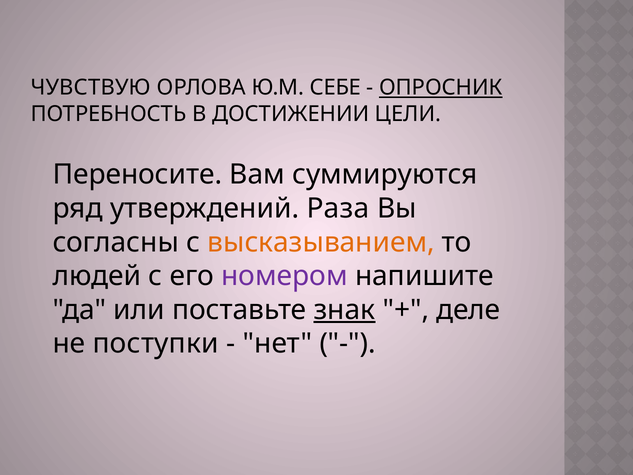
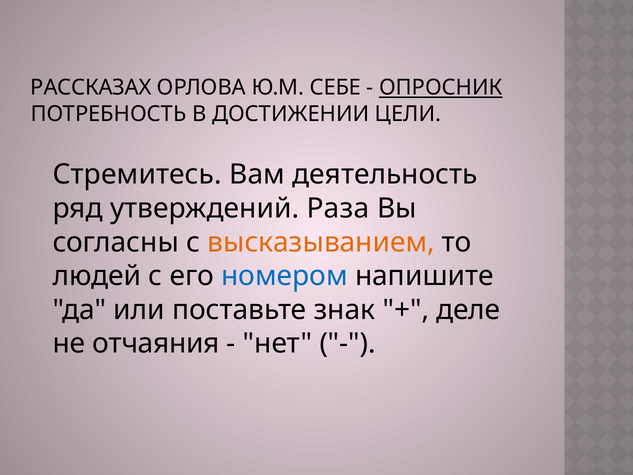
ЧУВСТВУЮ: ЧУВСТВУЮ -> РАССКАЗАХ (91, 88)
Переносите: Переносите -> Стремитесь (137, 175)
суммируются: суммируются -> деятельность (385, 175)
номером colour: purple -> blue (284, 276)
знак underline: present -> none (344, 310)
поступки: поступки -> отчаяния (156, 343)
